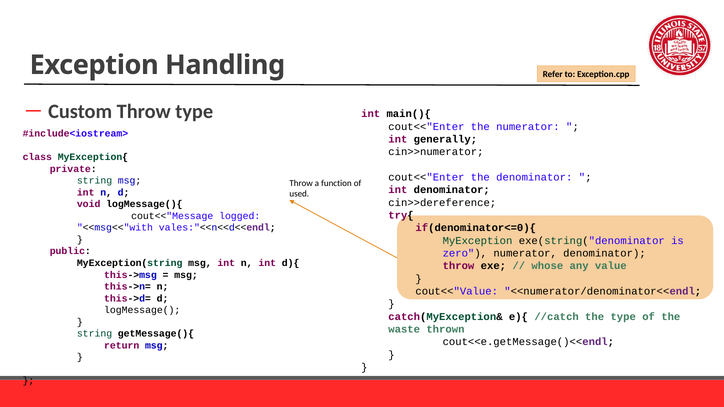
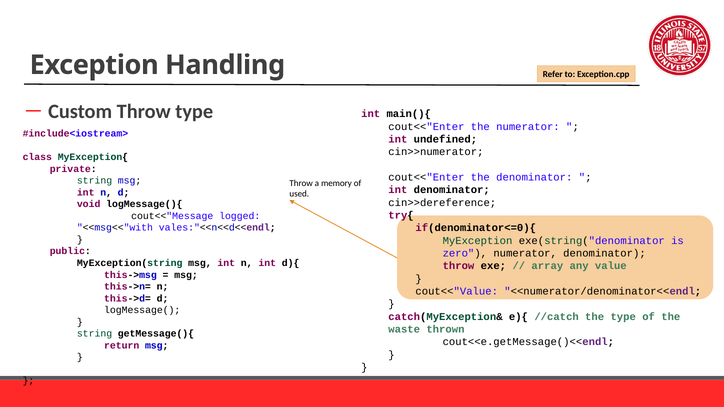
generally: generally -> undefined (445, 139)
function: function -> memory (336, 183)
whose: whose -> array (547, 266)
